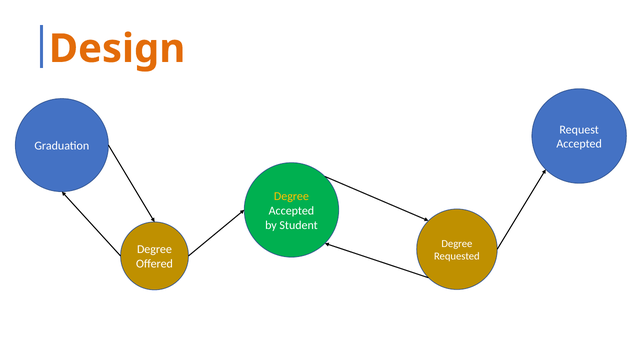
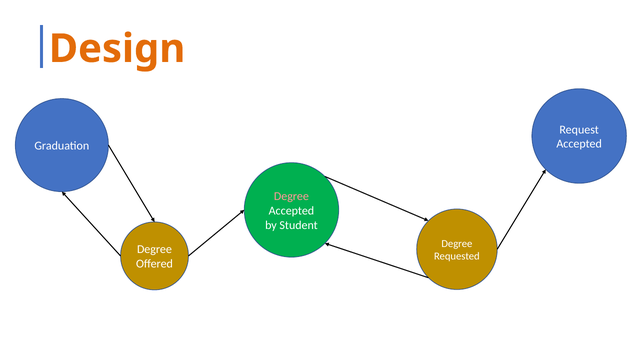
Degree colour: yellow -> pink (291, 196)
